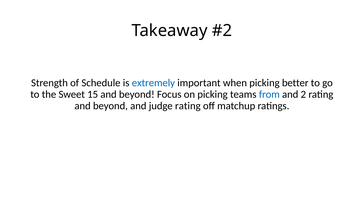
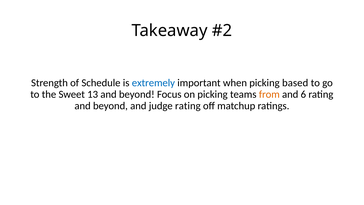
better: better -> based (295, 83)
15: 15 -> 13 (93, 94)
from colour: blue -> orange (269, 94)
2: 2 -> 6 (303, 94)
